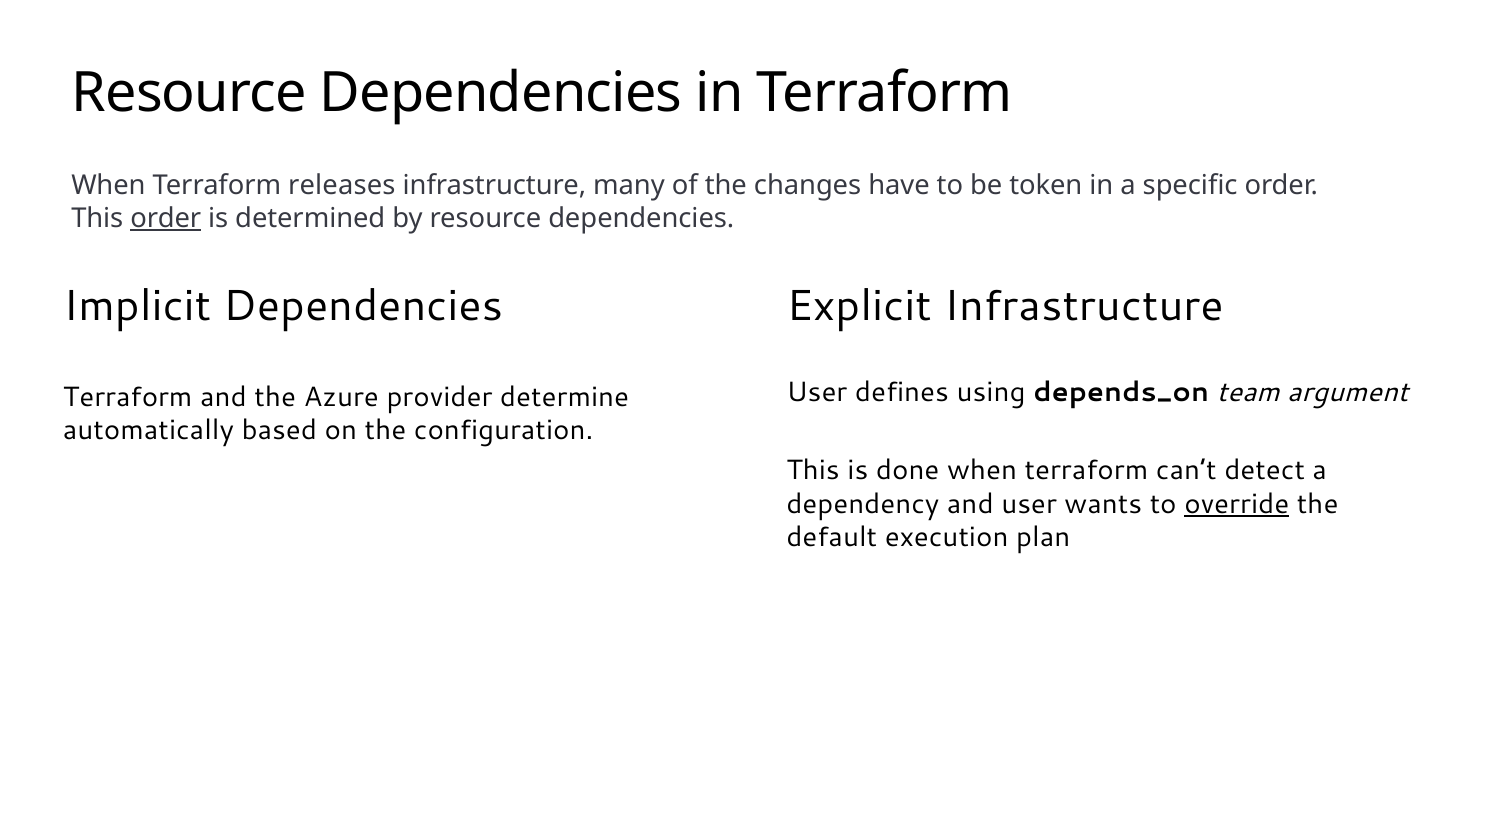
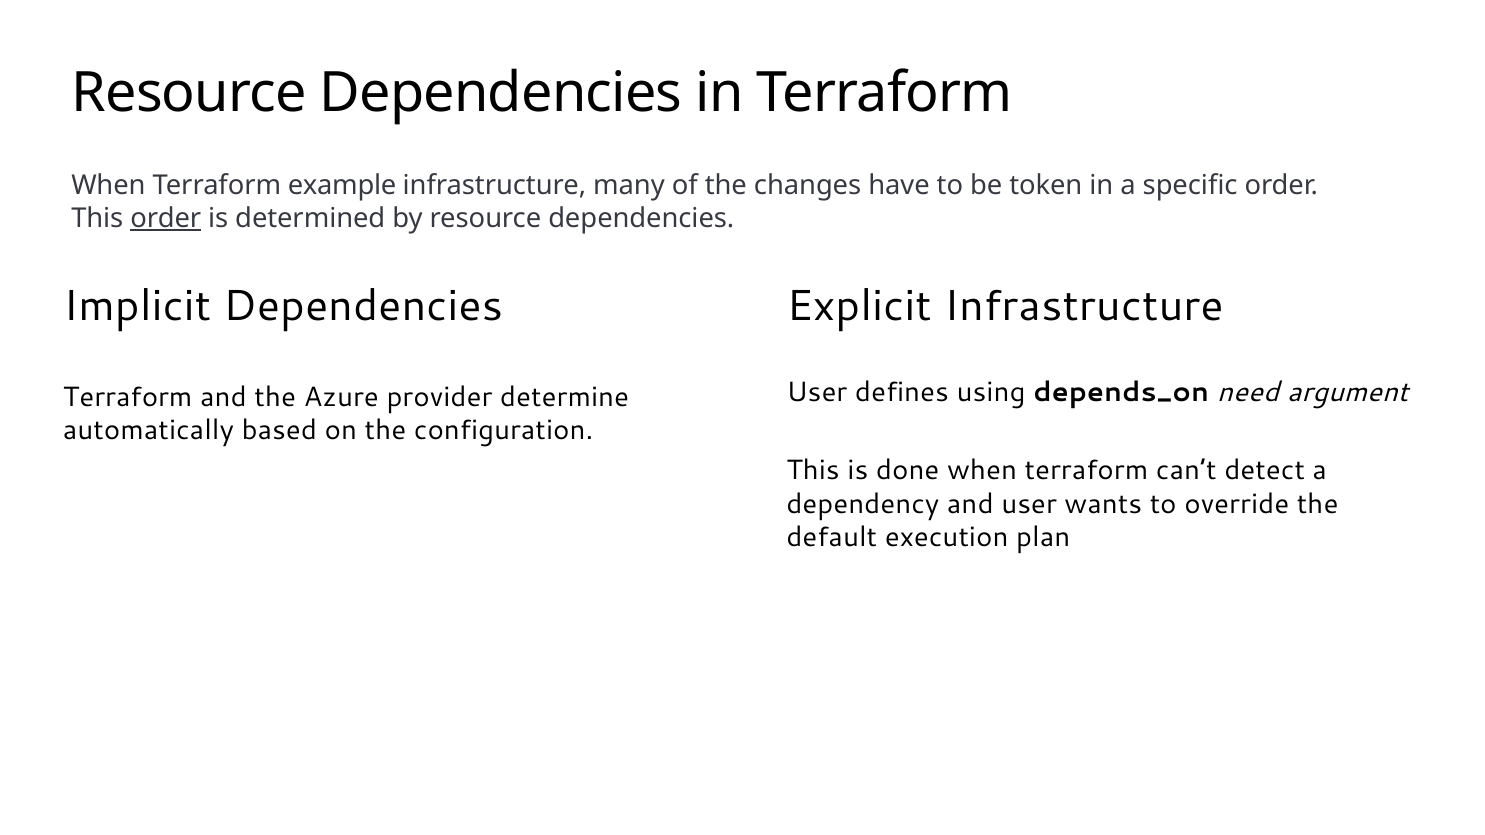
releases: releases -> example (342, 185)
team: team -> need (1248, 393)
override underline: present -> none (1237, 504)
